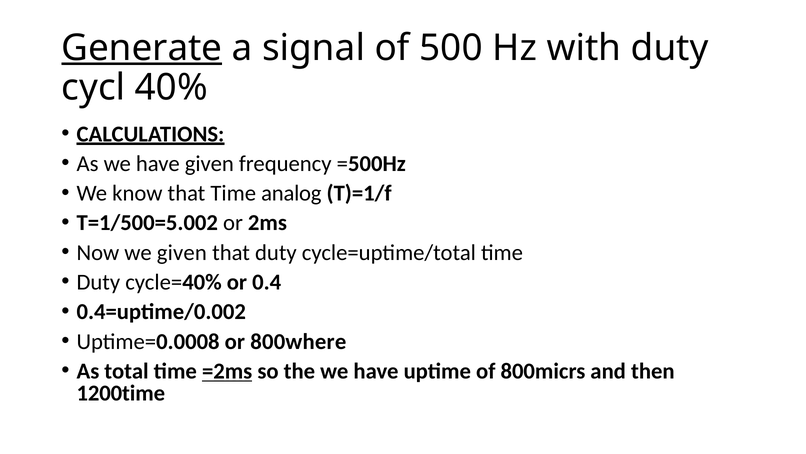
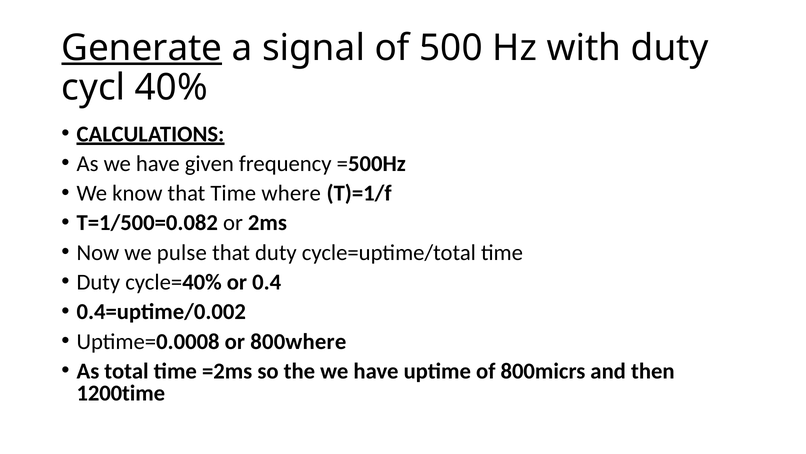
analog: analog -> where (291, 193)
T=1/500=5.002: T=1/500=5.002 -> T=1/500=0.082 (147, 223)
we given: given -> pulse (182, 252)
=2ms underline: present -> none (227, 371)
